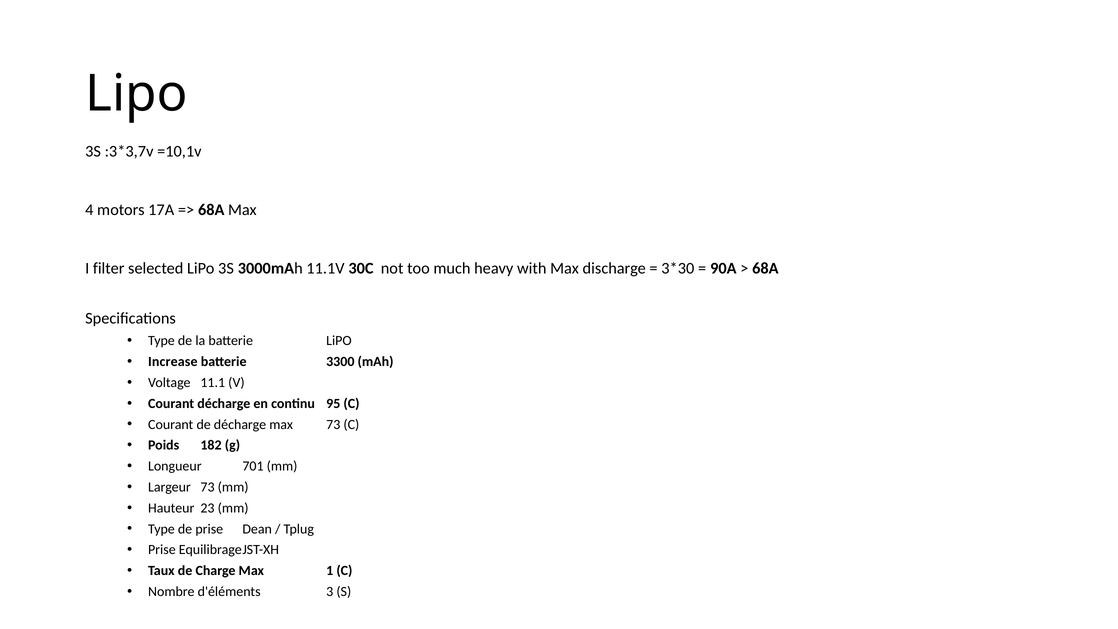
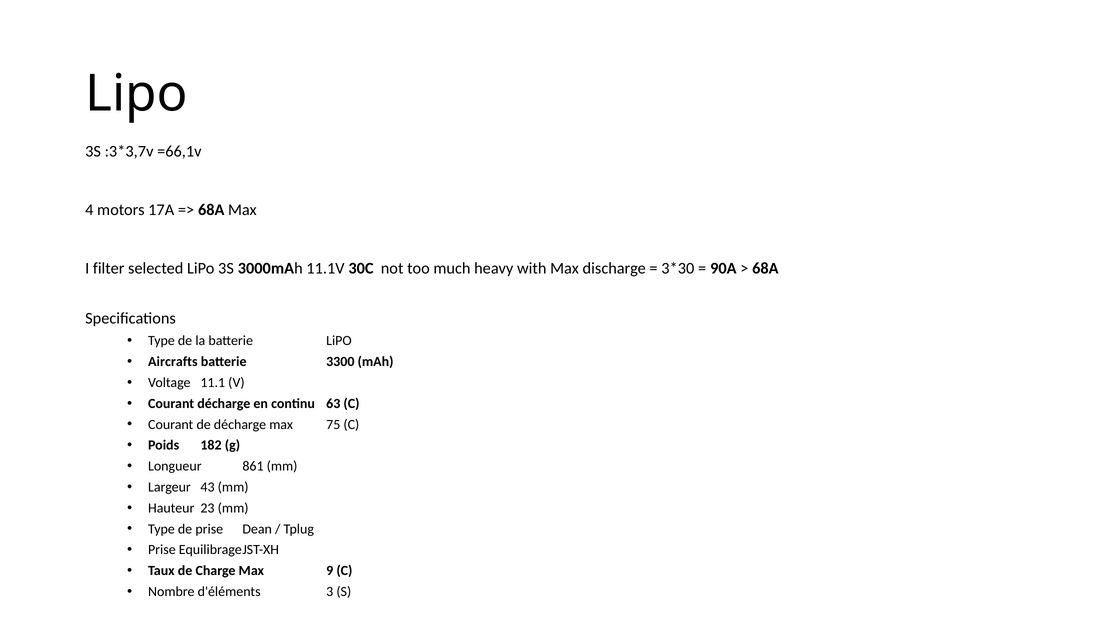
=10,1v: =10,1v -> =66,1v (179, 151)
Increase: Increase -> Aircrafts (173, 362)
95: 95 -> 63 (333, 403)
max 73: 73 -> 75 (333, 424)
701: 701 -> 861 (253, 466)
Largeur 73: 73 -> 43 (208, 487)
1: 1 -> 9 (330, 571)
